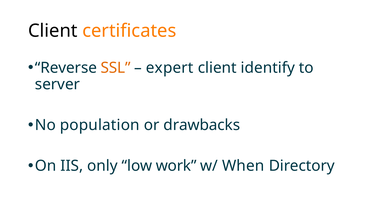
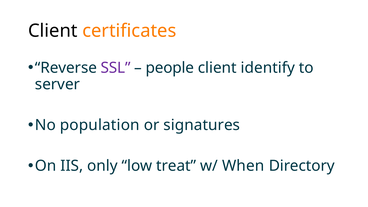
SSL colour: orange -> purple (116, 68)
expert: expert -> people (170, 68)
drawbacks: drawbacks -> signatures (202, 125)
work: work -> treat (176, 166)
